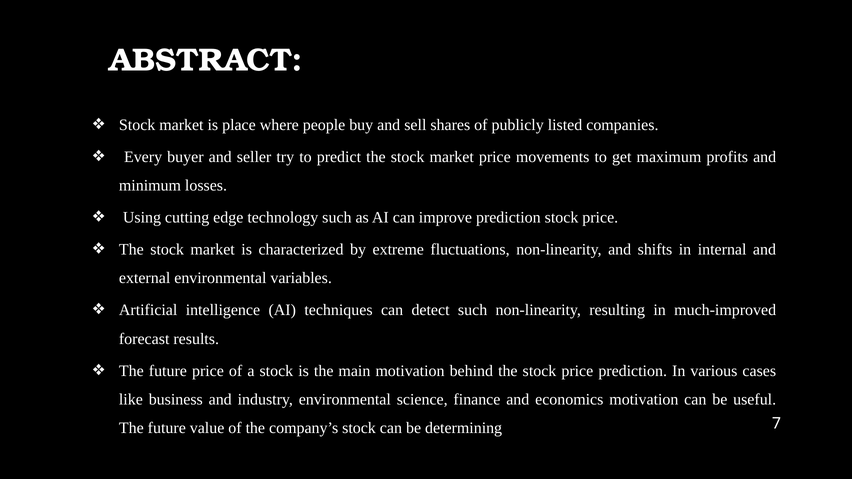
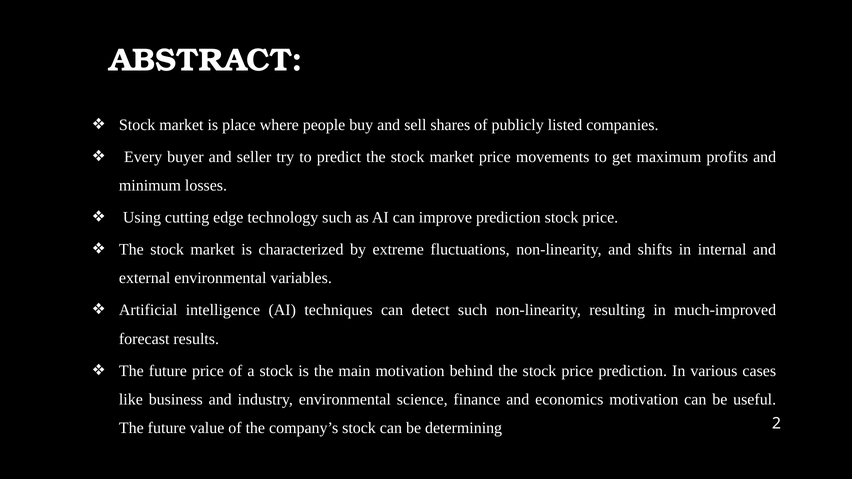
7: 7 -> 2 (777, 424)
